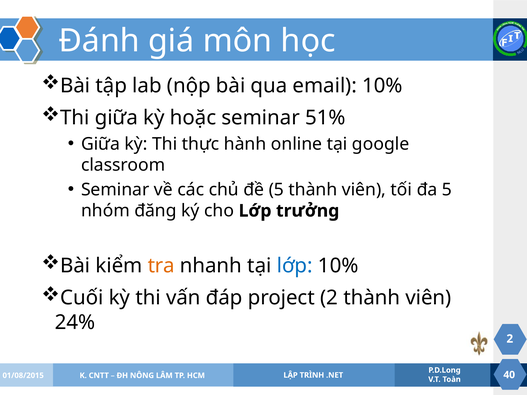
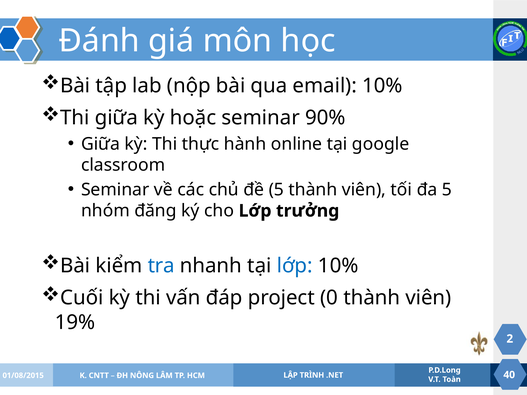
51%: 51% -> 90% (325, 118)
tra colour: orange -> blue (161, 266)
project 2: 2 -> 0 (329, 298)
24%: 24% -> 19% (75, 323)
